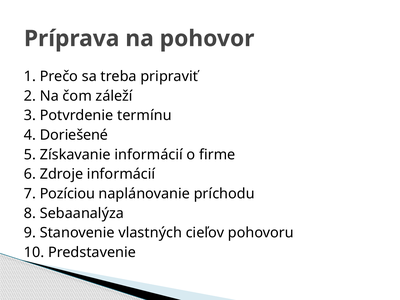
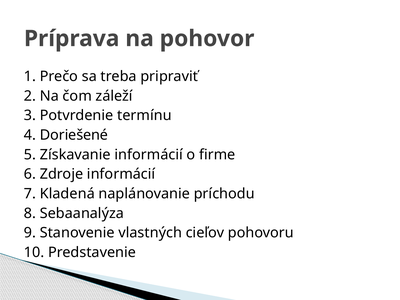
Pozíciou: Pozíciou -> Kladená (67, 194)
